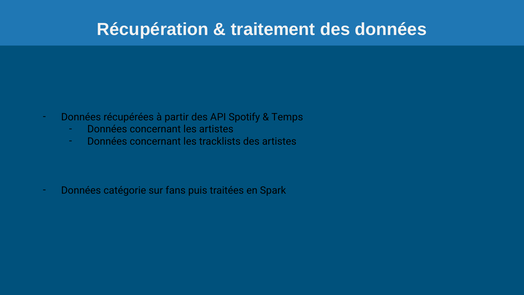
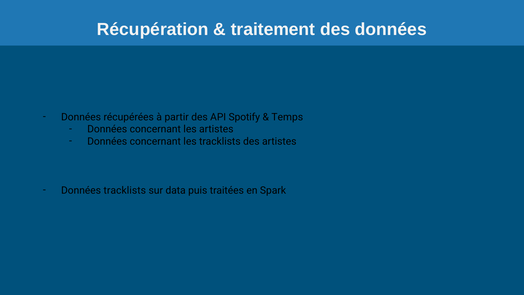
Données catégorie: catégorie -> tracklists (125, 190)
fans: fans -> data (176, 190)
